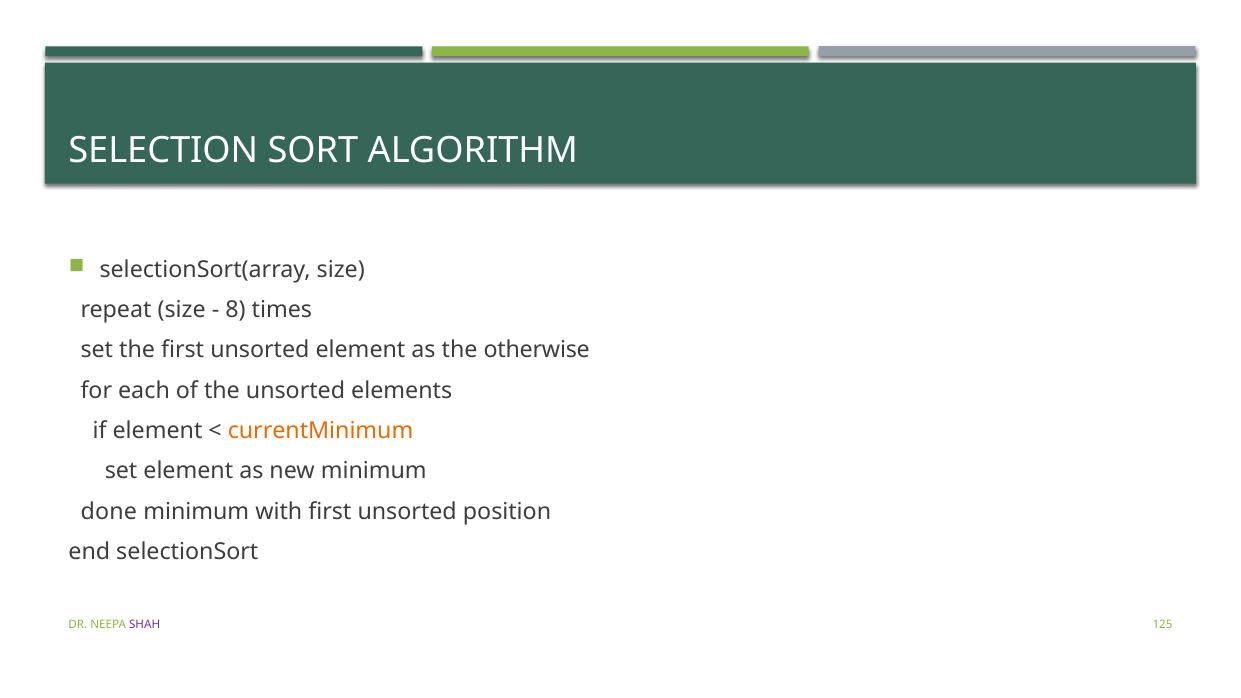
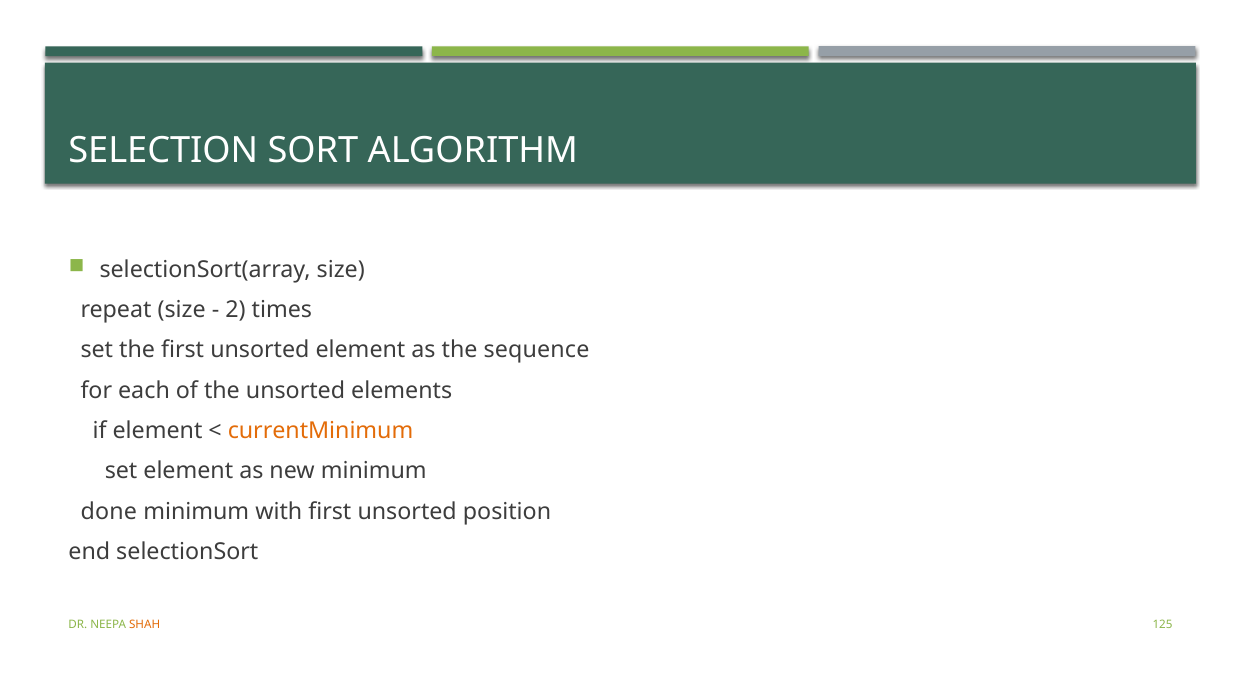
8: 8 -> 2 (235, 310)
otherwise: otherwise -> sequence (536, 350)
SHAH colour: purple -> orange (145, 624)
